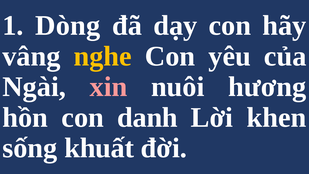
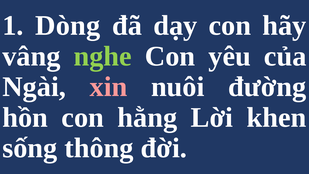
nghe colour: yellow -> light green (103, 56)
hương: hương -> đường (267, 87)
danh: danh -> hằng (147, 117)
khuất: khuất -> thông (99, 148)
